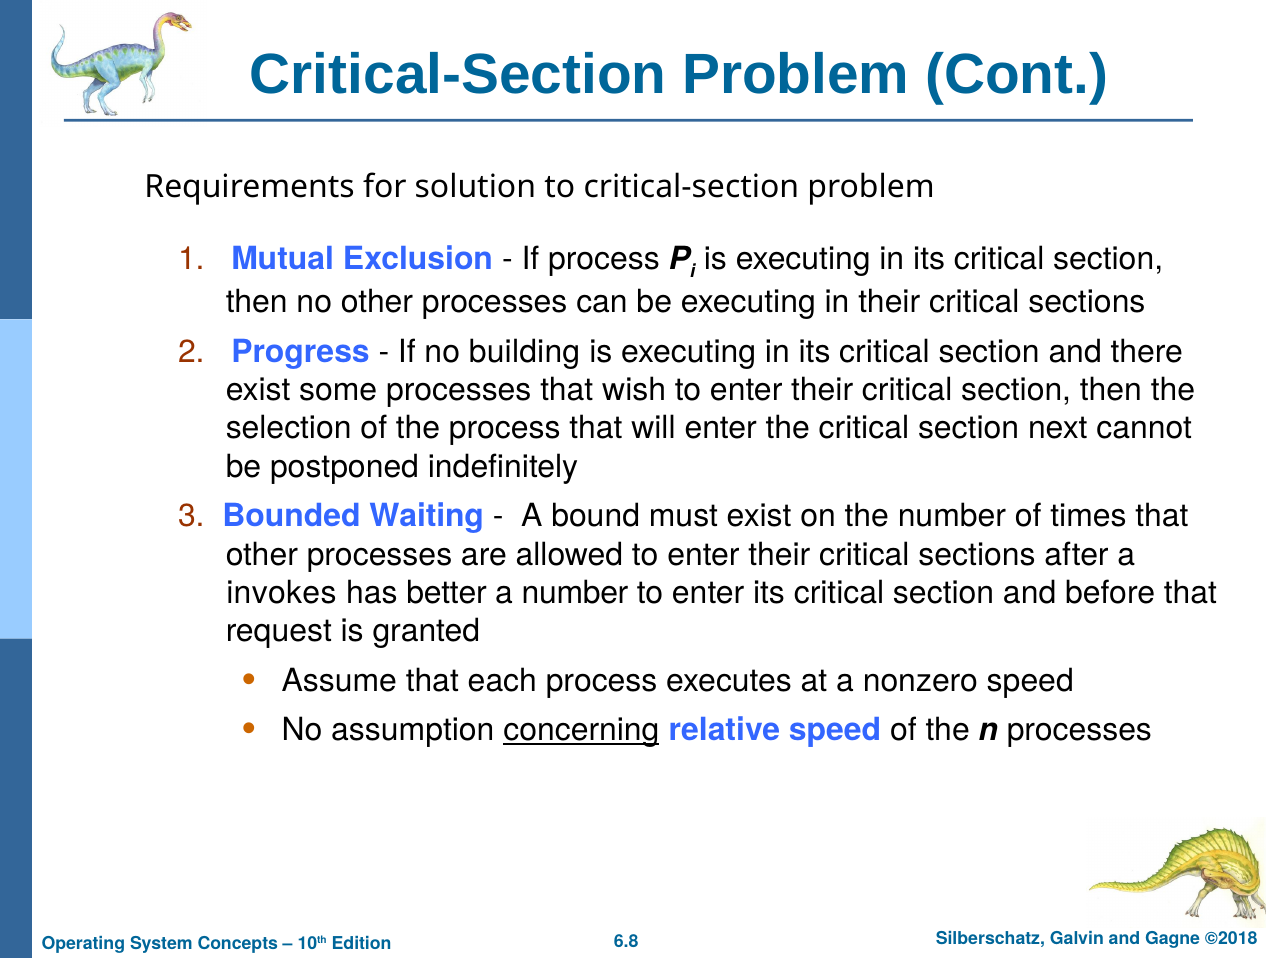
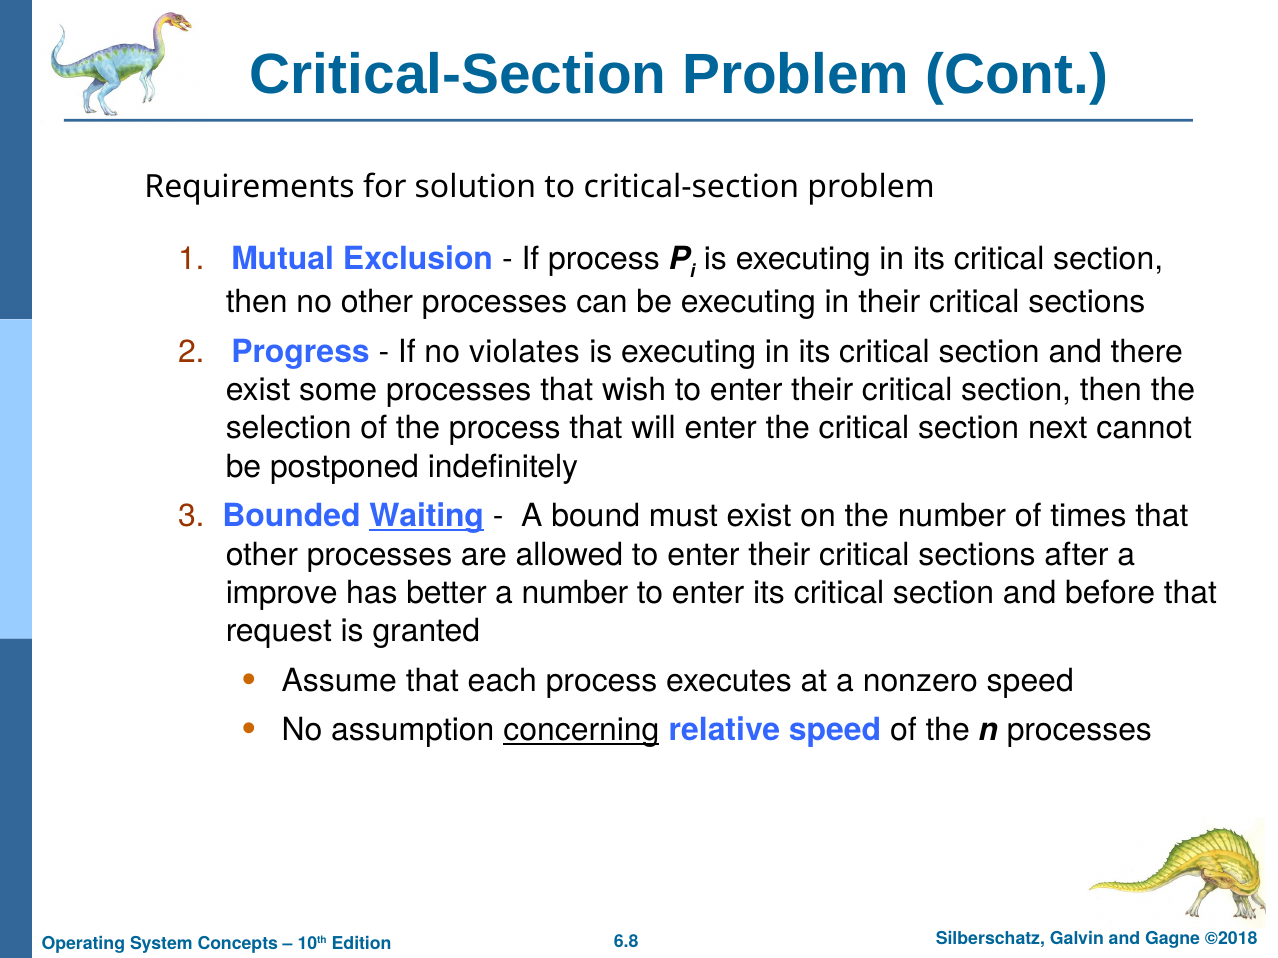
building: building -> violates (524, 352)
Waiting underline: none -> present (427, 517)
invokes: invokes -> improve (282, 593)
